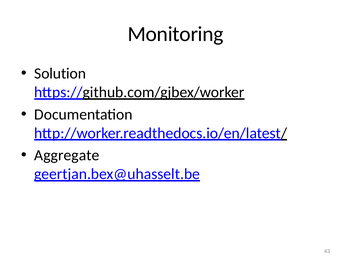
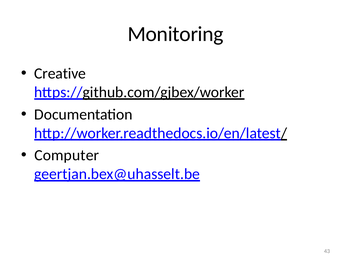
Solution: Solution -> Creative (60, 74)
Aggregate: Aggregate -> Computer (67, 155)
